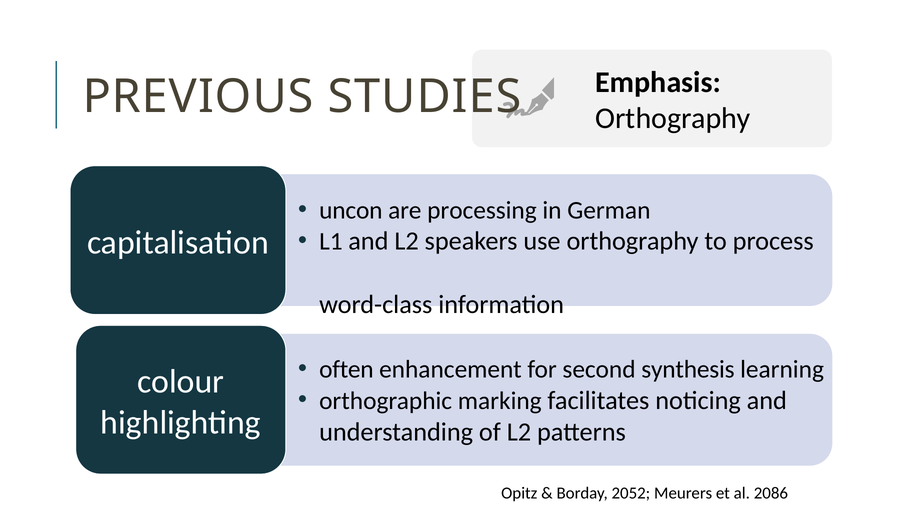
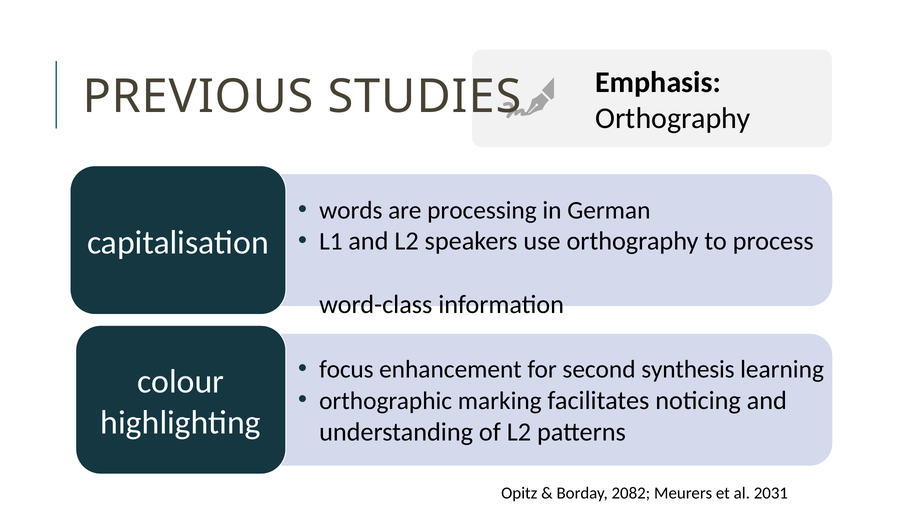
uncon: uncon -> words (351, 210)
often: often -> focus (346, 370)
2052: 2052 -> 2082 (631, 493)
2086: 2086 -> 2031 (771, 493)
